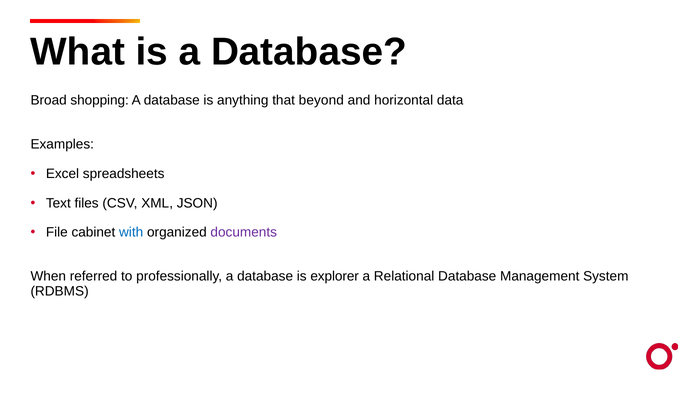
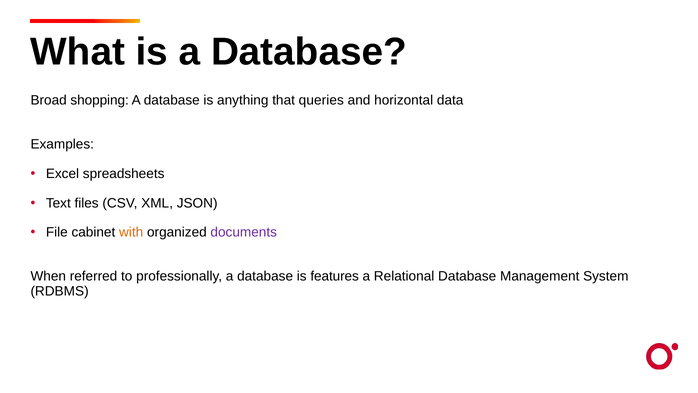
beyond: beyond -> queries (321, 100)
with colour: blue -> orange (131, 232)
explorer: explorer -> features (335, 276)
